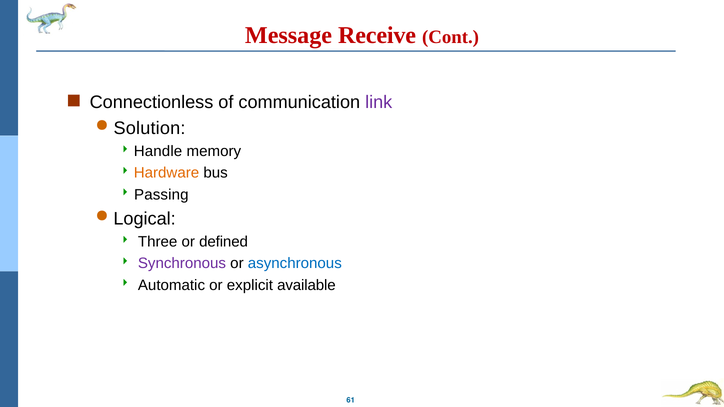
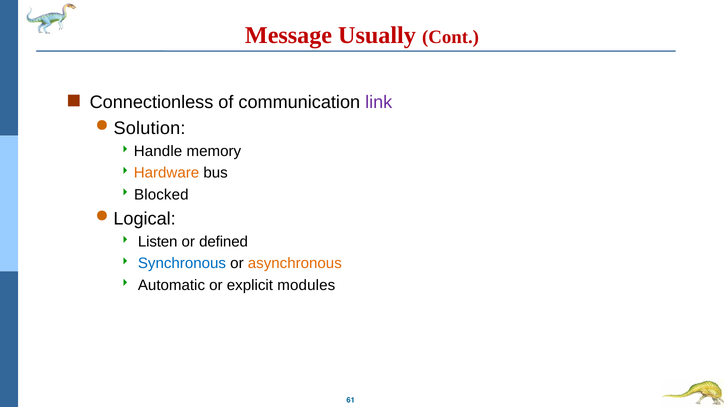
Receive: Receive -> Usually (377, 35)
Passing: Passing -> Blocked (161, 195)
Three: Three -> Listen (158, 242)
Synchronous colour: purple -> blue (182, 264)
asynchronous colour: blue -> orange (295, 264)
available: available -> modules (306, 285)
